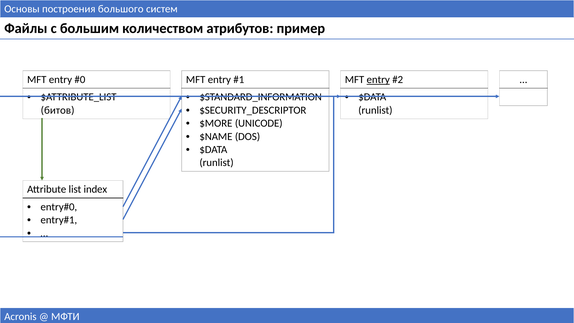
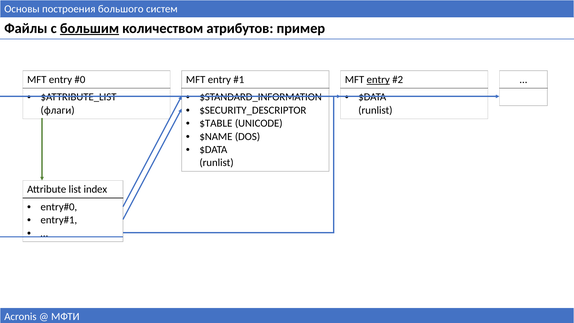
большим underline: none -> present (90, 28)
битов: битов -> флаги (58, 110)
$MORE: $MORE -> $TABLE (216, 123)
